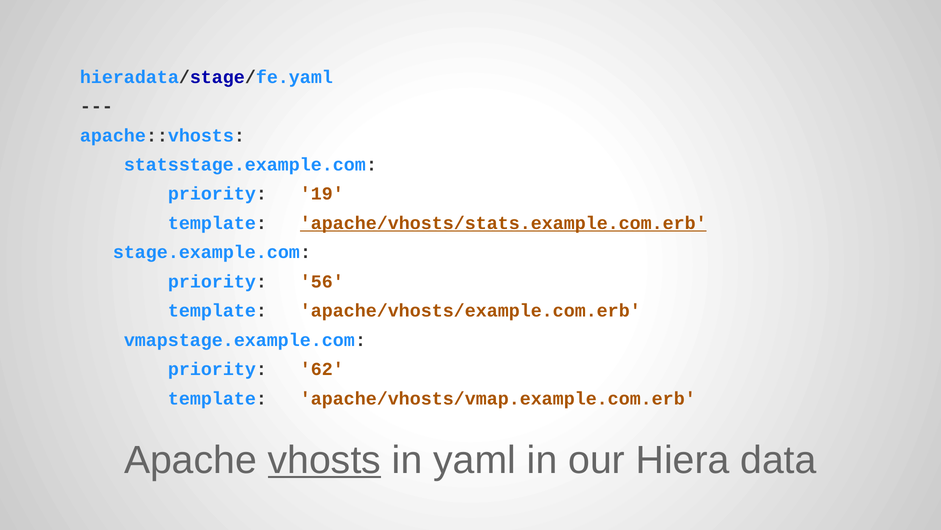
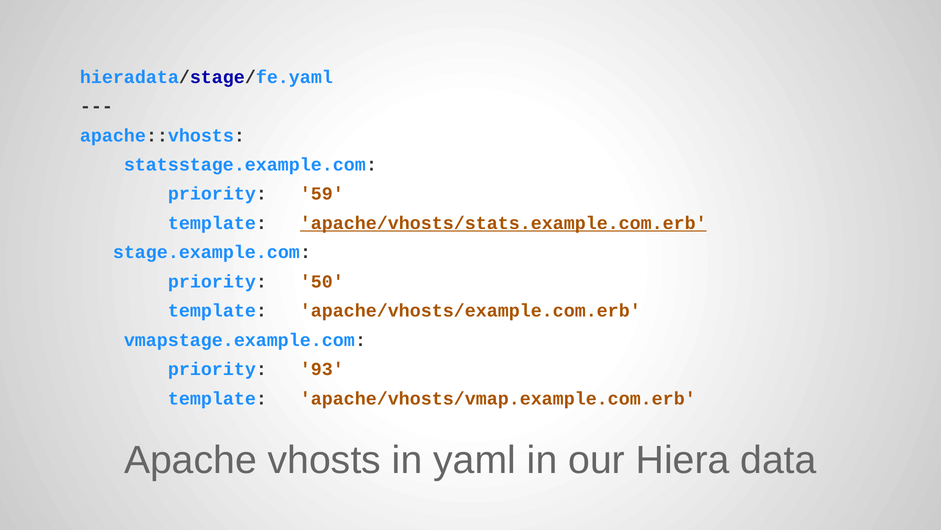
19: 19 -> 59 (322, 194)
56: 56 -> 50 (322, 281)
62: 62 -> 93 (322, 369)
vhosts underline: present -> none (324, 460)
